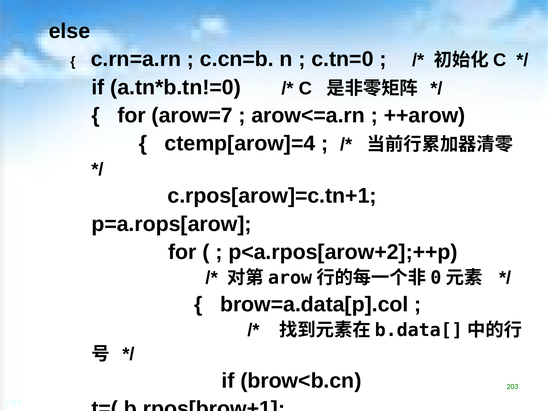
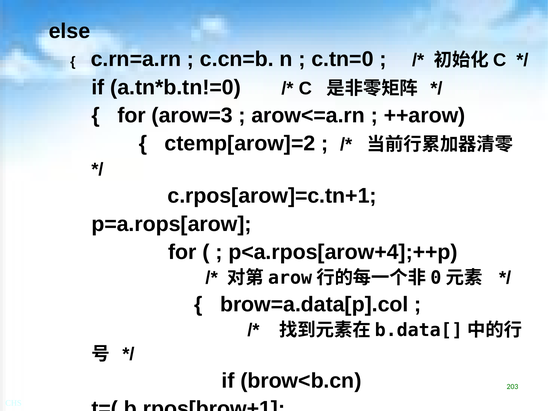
arow=7: arow=7 -> arow=3 (192, 115)
ctemp[arow]=4: ctemp[arow]=4 -> ctemp[arow]=2 (240, 144)
p<a.rpos[arow+2];++p: p<a.rpos[arow+2];++p -> p<a.rpos[arow+4];++p (343, 252)
